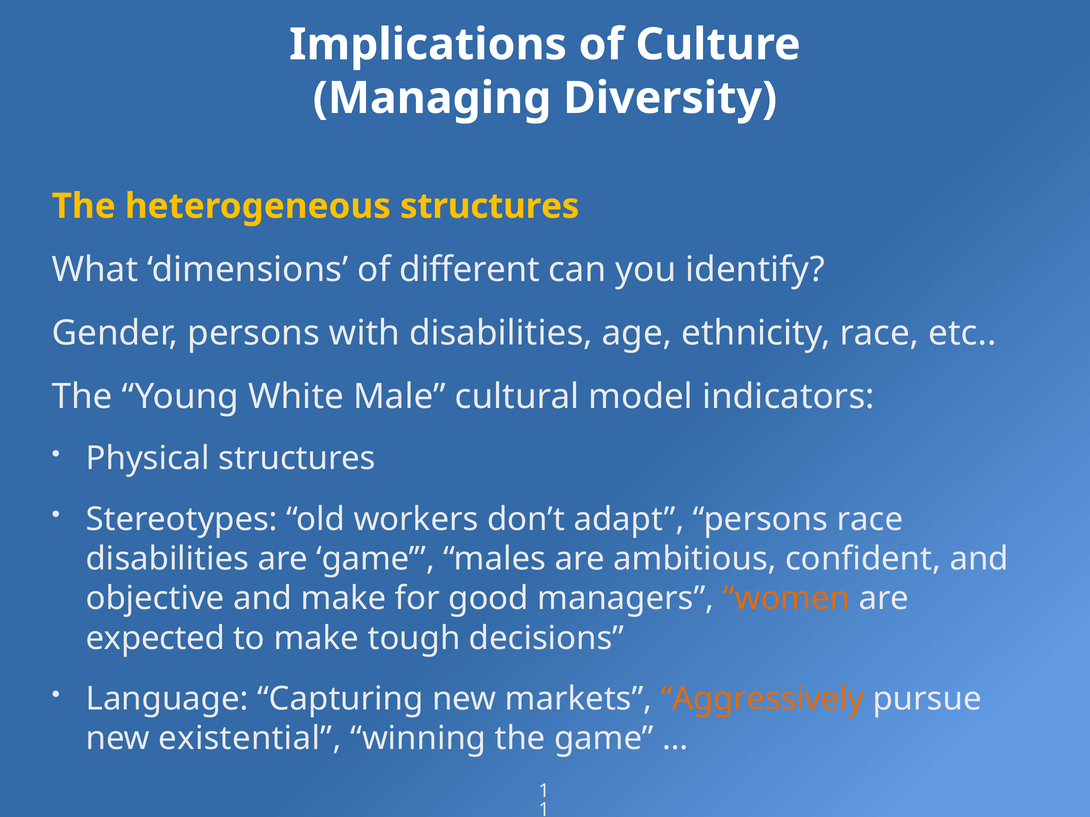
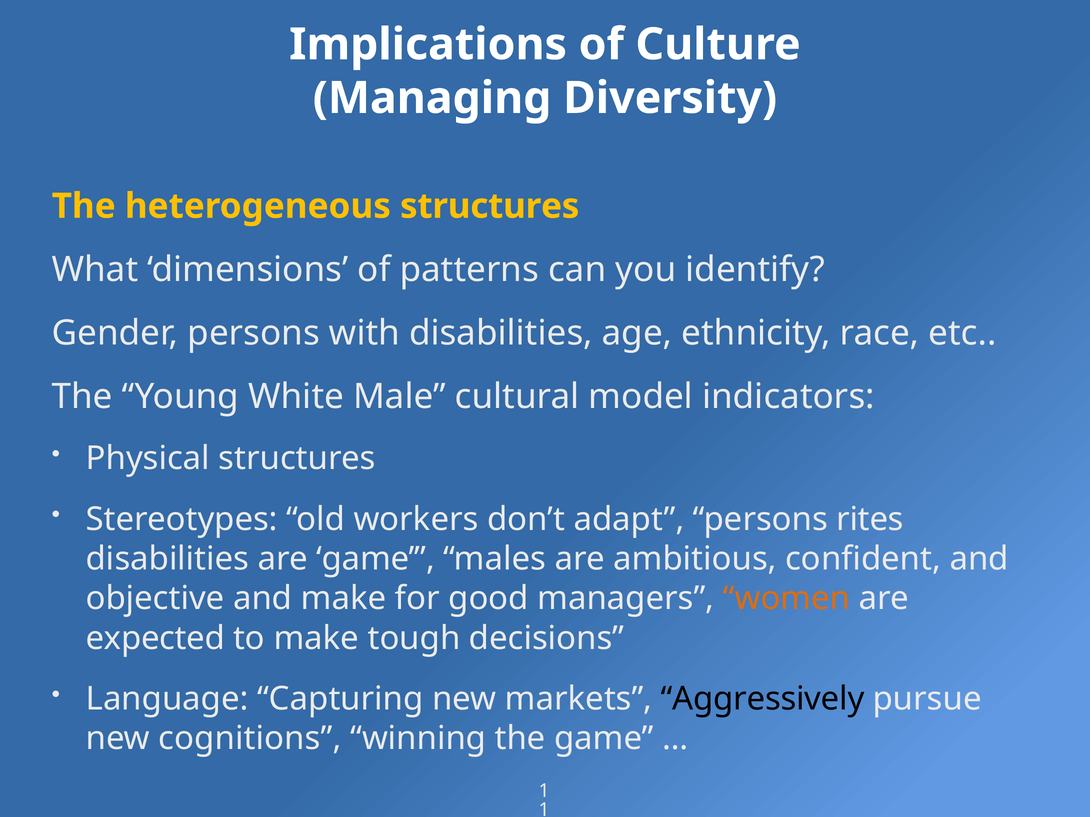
different: different -> patterns (469, 270)
persons race: race -> rites (870, 520)
Aggressively colour: orange -> black (763, 699)
existential: existential -> cognitions (250, 739)
